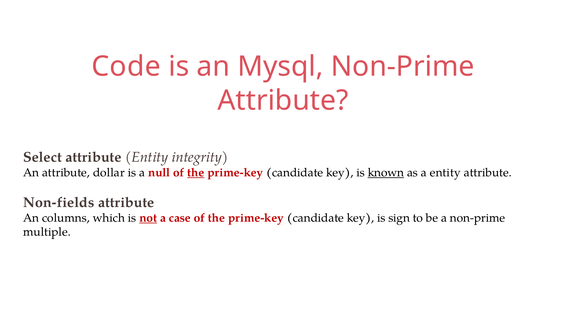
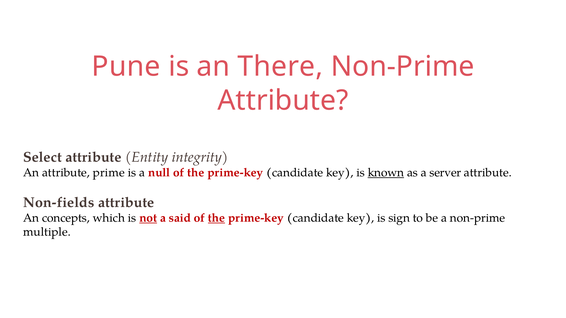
Code: Code -> Pune (126, 67)
Mysql: Mysql -> There (280, 67)
dollar: dollar -> prime (109, 173)
the underline: present -> none (196, 173)
a entity: entity -> server (445, 173)
columns: columns -> concepts (66, 218)
case: case -> said (180, 218)
the underline: none -> present (216, 218)
